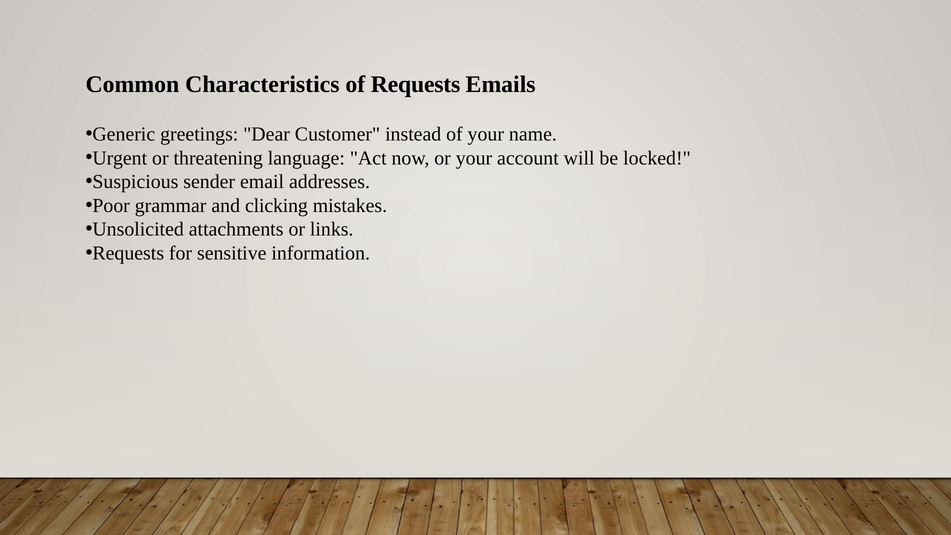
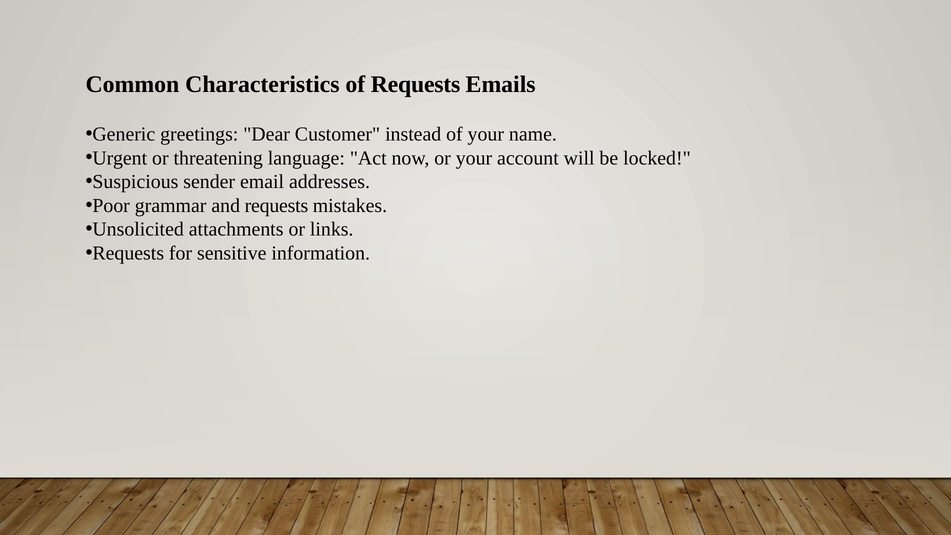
and clicking: clicking -> requests (276, 206)
